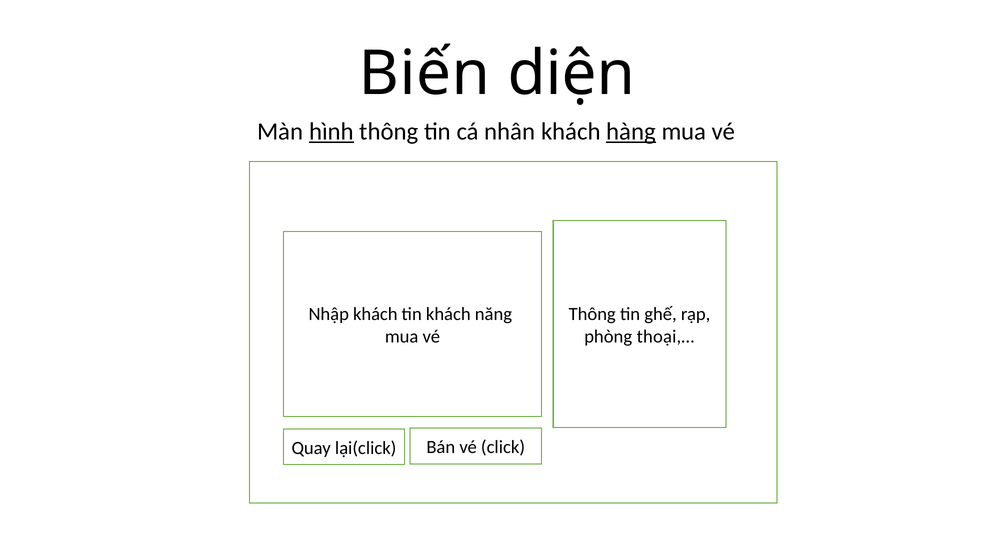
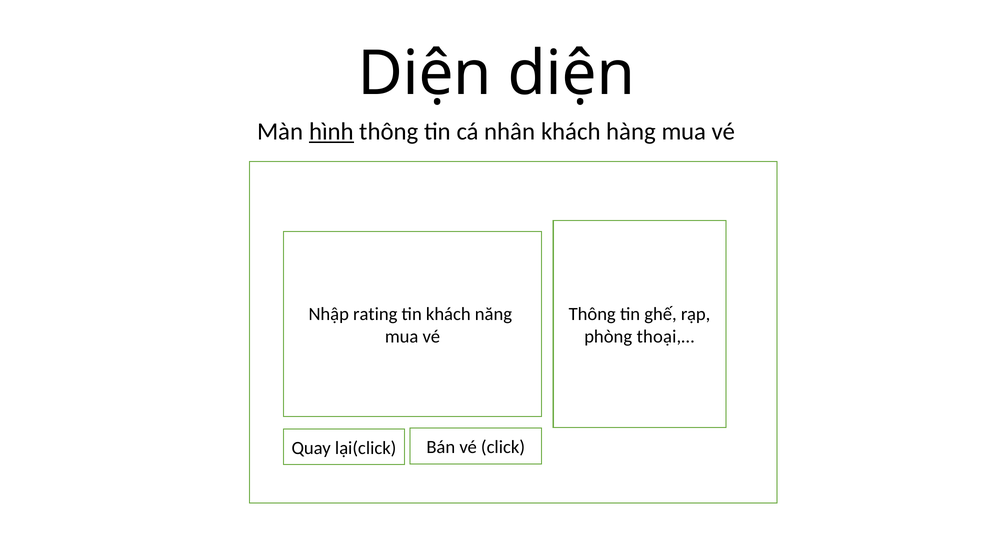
Biến: Biến -> Diện (425, 74)
hàng underline: present -> none (631, 131)
Nhập khách: khách -> rating (375, 314)
